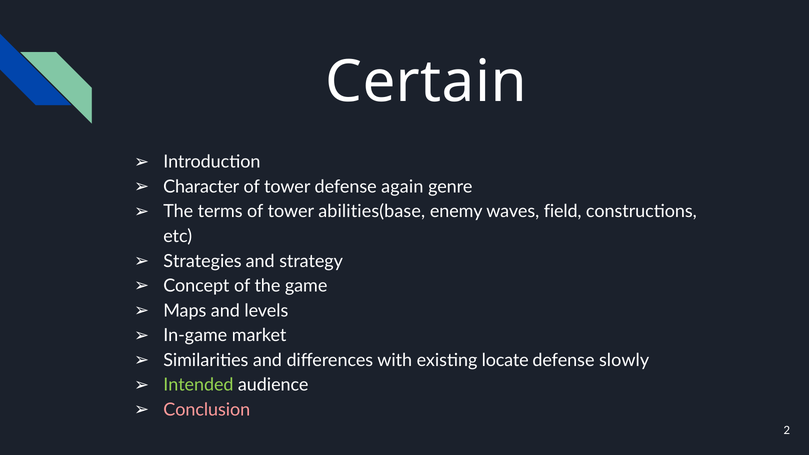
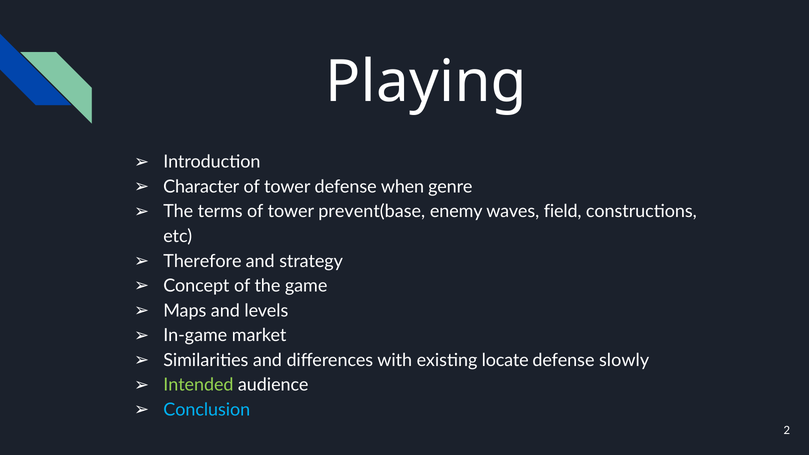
Certain: Certain -> Playing (426, 82)
again: again -> when (403, 187)
abilities(base: abilities(base -> prevent(base (372, 212)
Strategies: Strategies -> Therefore (202, 261)
Conclusion colour: pink -> light blue (207, 410)
